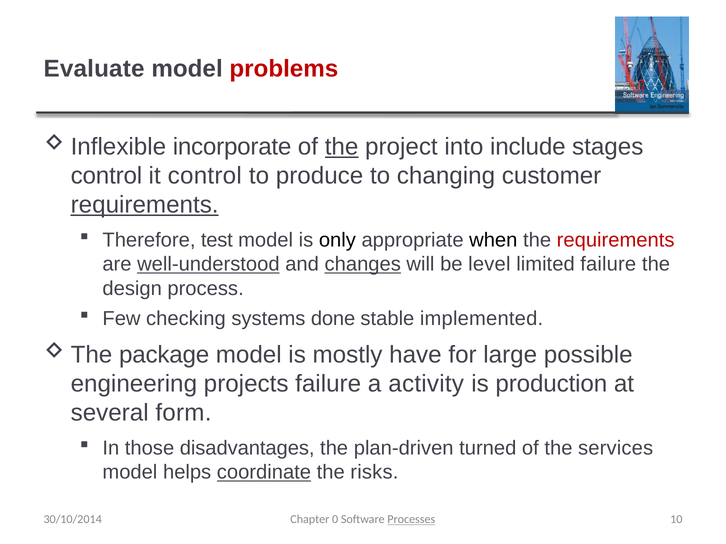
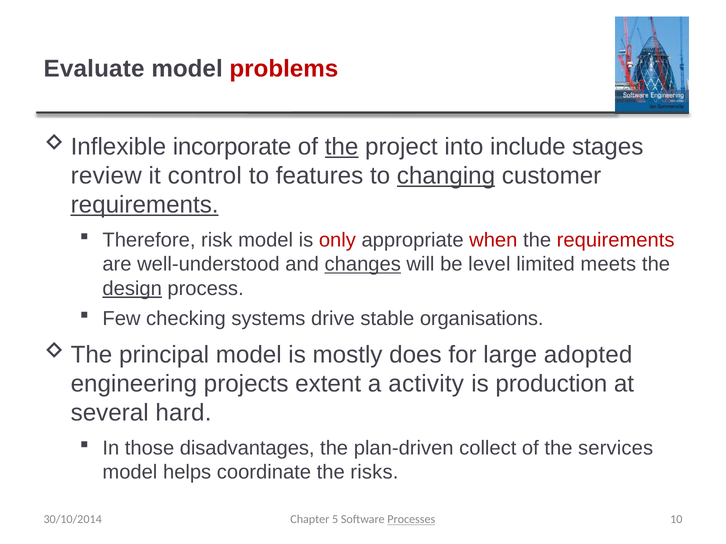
control: control -> review (106, 176)
produce: produce -> features (320, 176)
changing underline: none -> present (446, 176)
test: test -> risk (217, 240)
only colour: black -> red (337, 240)
when colour: black -> red (493, 240)
well-understood underline: present -> none (208, 265)
limited failure: failure -> meets (608, 265)
design underline: none -> present (132, 289)
done: done -> drive (333, 319)
implemented: implemented -> organisations (482, 319)
package: package -> principal (164, 355)
have: have -> does (415, 355)
possible: possible -> adopted (588, 355)
projects failure: failure -> extent (328, 384)
form: form -> hard (183, 413)
turned: turned -> collect (488, 449)
coordinate underline: present -> none (264, 473)
0: 0 -> 5 (335, 520)
